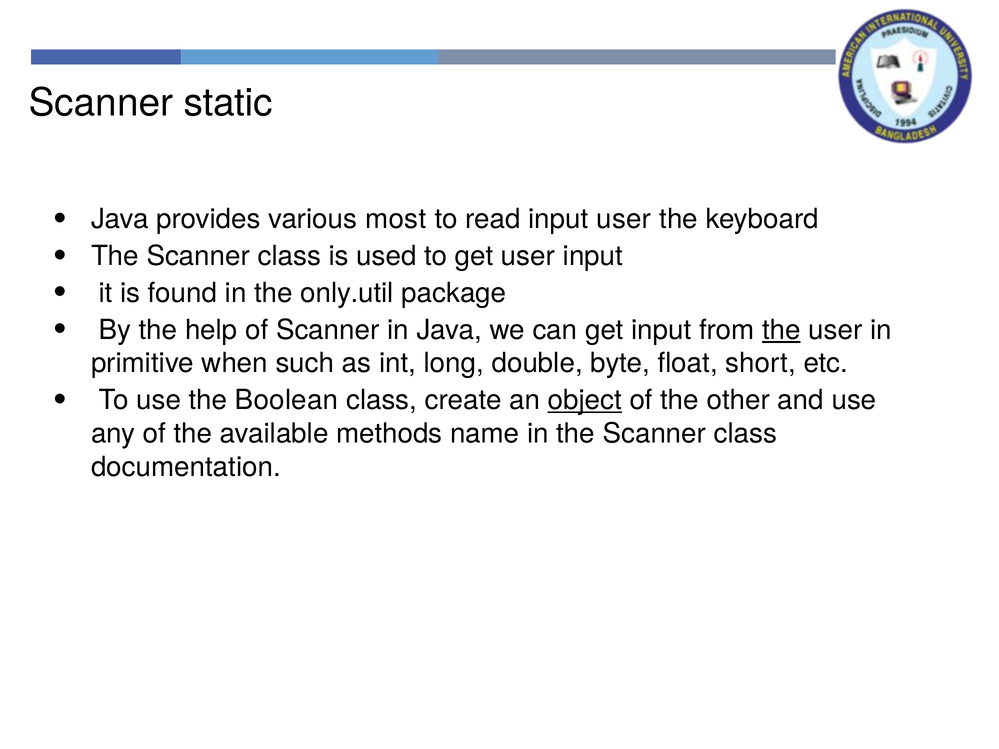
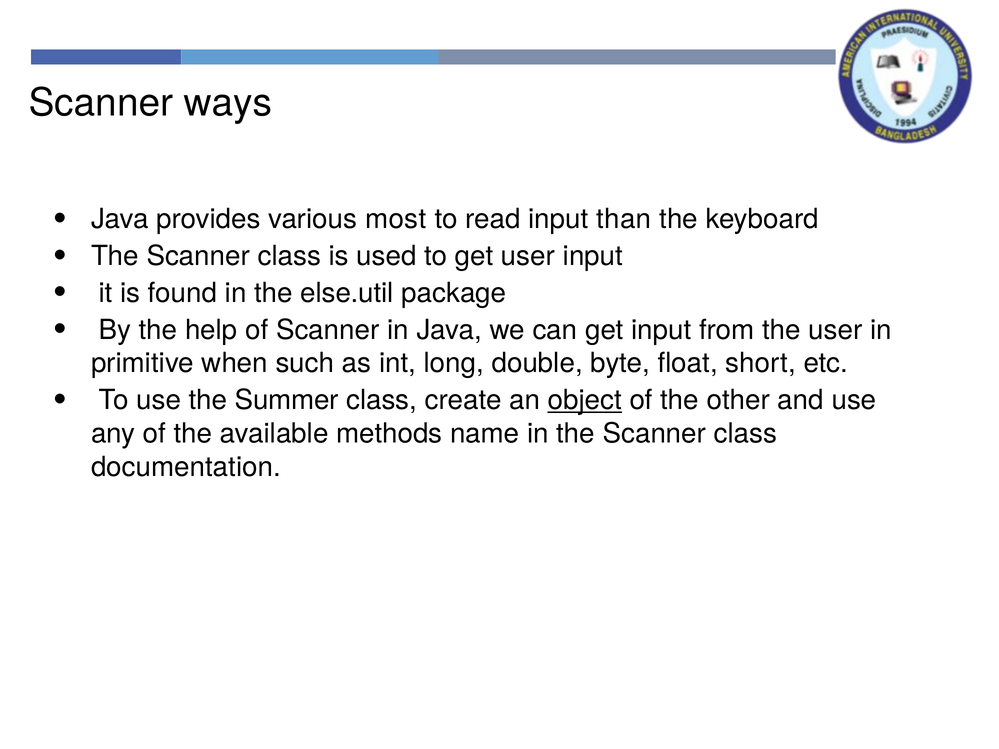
static: static -> ways (228, 103)
input user: user -> than (624, 219)
only.util: only.util -> else.util (347, 293)
the underline: present -> none (781, 330)
Boolean: Boolean -> Summer (287, 400)
